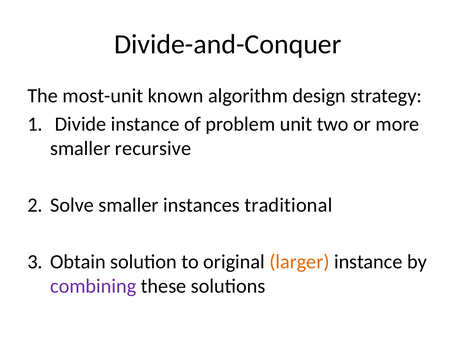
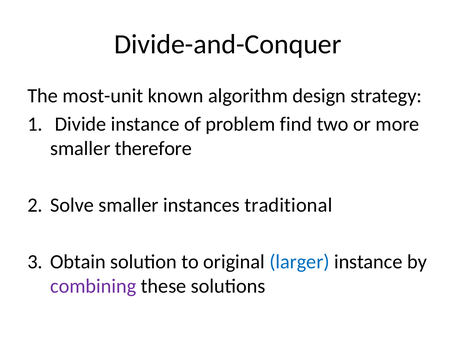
unit: unit -> find (296, 124)
recursive: recursive -> therefore (153, 148)
larger colour: orange -> blue (299, 262)
